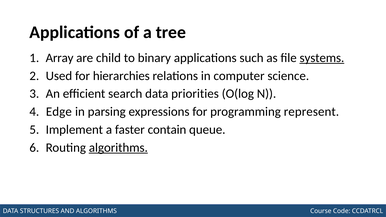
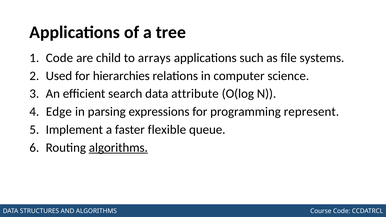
Array: Array -> Code (59, 58)
binary: binary -> arrays (154, 58)
systems underline: present -> none (322, 58)
priorities: priorities -> attribute (195, 94)
contain: contain -> flexible (167, 130)
